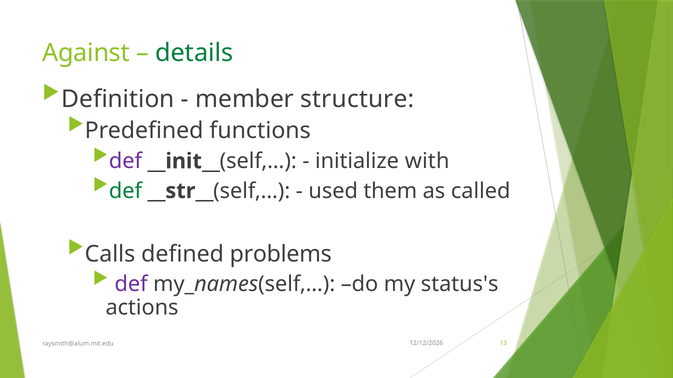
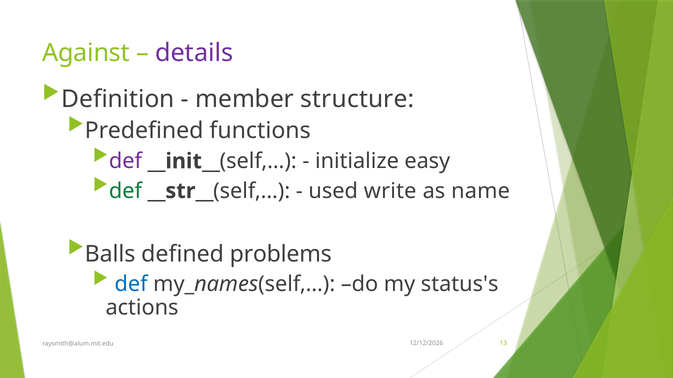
details colour: green -> purple (194, 53)
with: with -> easy (427, 161)
them: them -> write (390, 191)
called: called -> name (481, 191)
Calls: Calls -> Balls (110, 254)
def colour: purple -> blue (131, 285)
